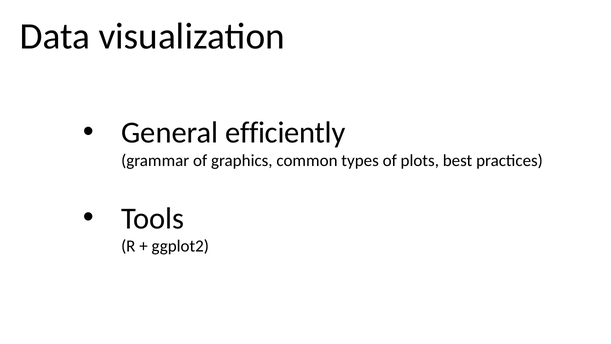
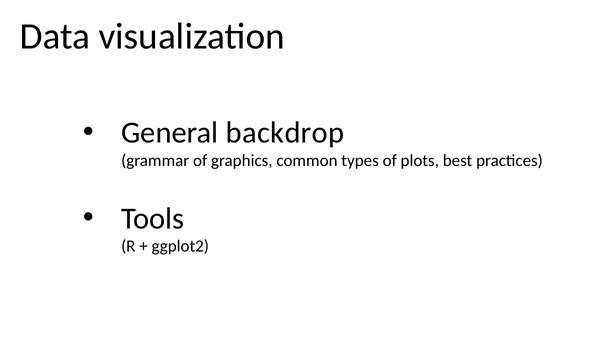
efficiently: efficiently -> backdrop (285, 133)
